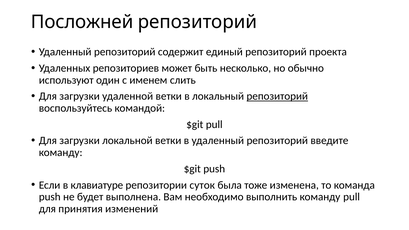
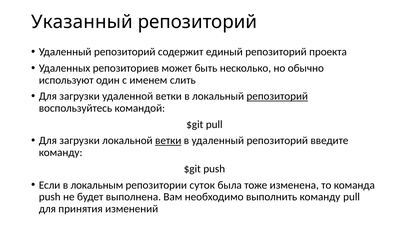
Посложней: Посложней -> Указанный (82, 22)
ветки underline: none -> present (168, 141)
клавиатуре: клавиатуре -> локальным (97, 185)
